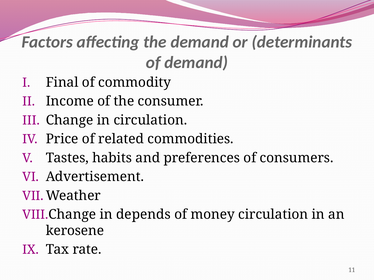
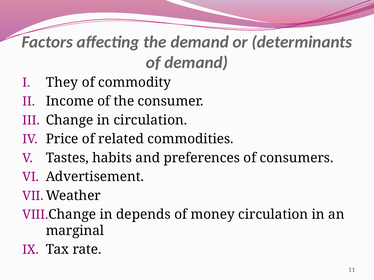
Final: Final -> They (62, 83)
kerosene: kerosene -> marginal (75, 231)
